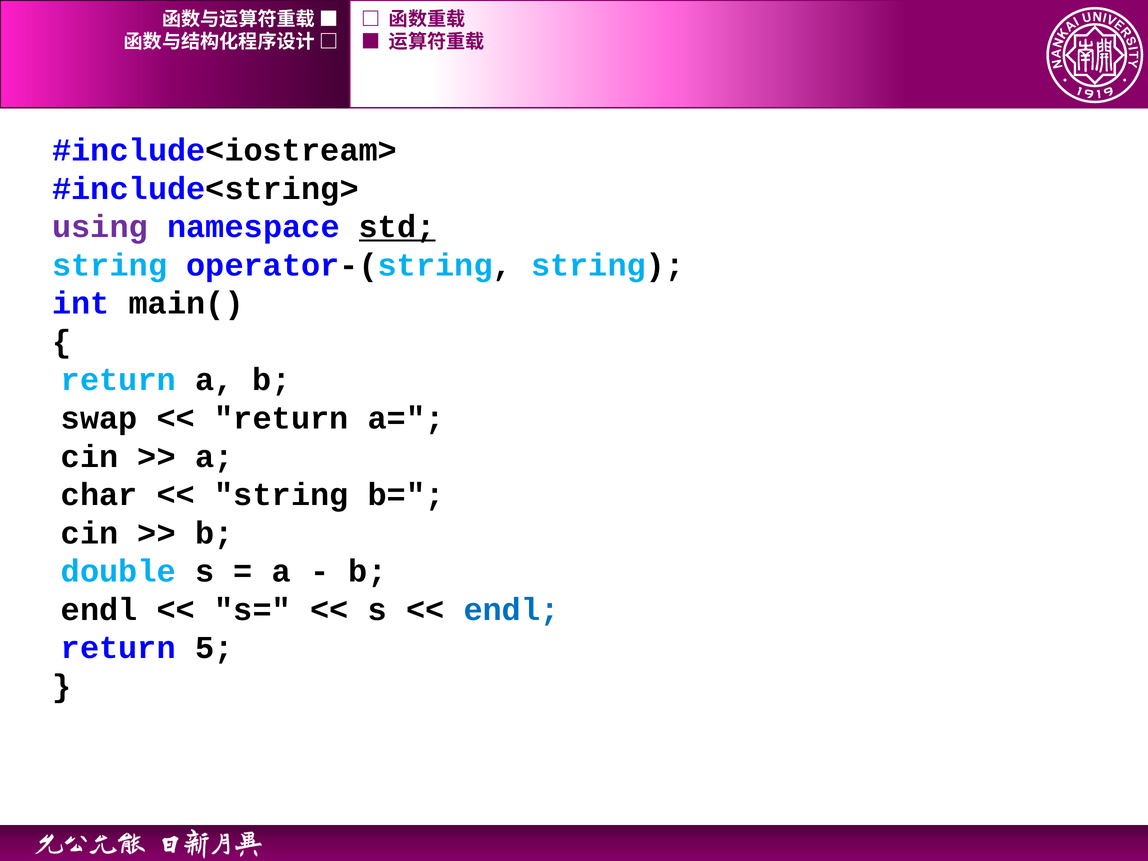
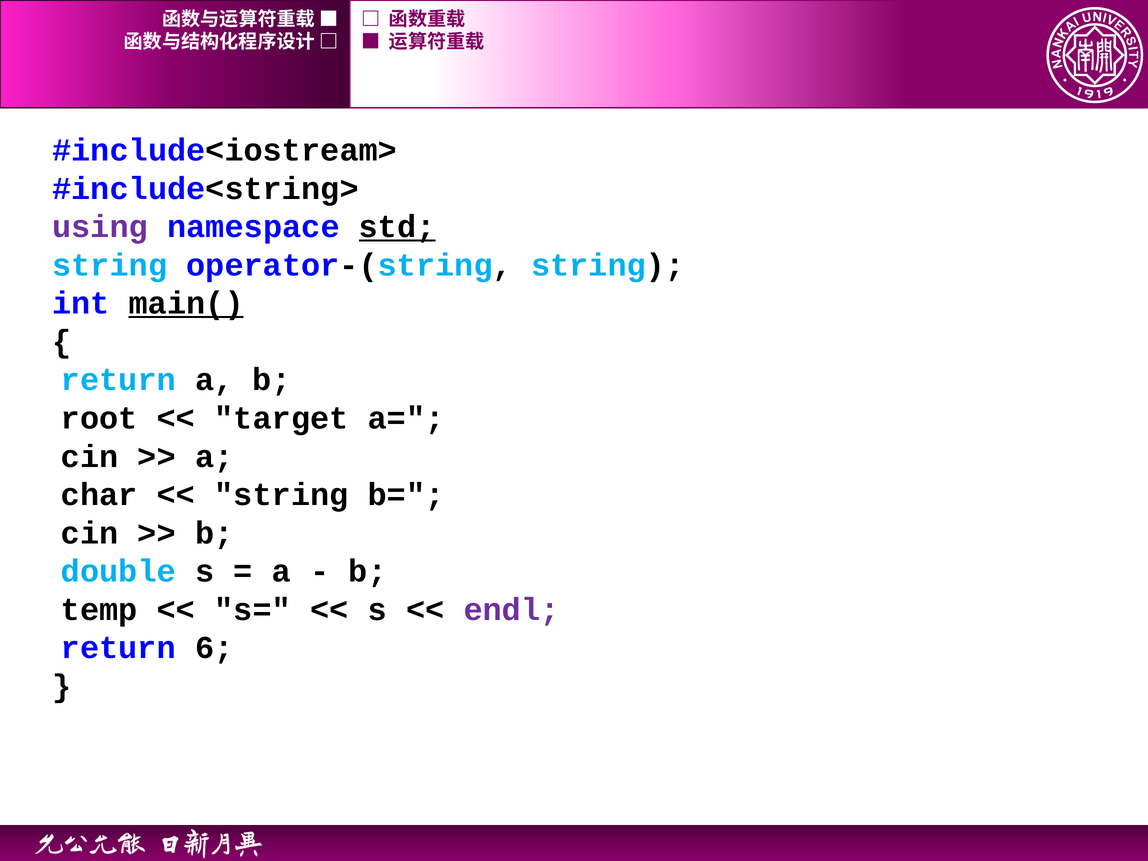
main( underline: none -> present (186, 303)
swap: swap -> root (99, 418)
return: return -> target (281, 418)
endl: endl -> temp (99, 610)
endl colour: blue -> purple (511, 610)
5: 5 -> 6 (214, 648)
